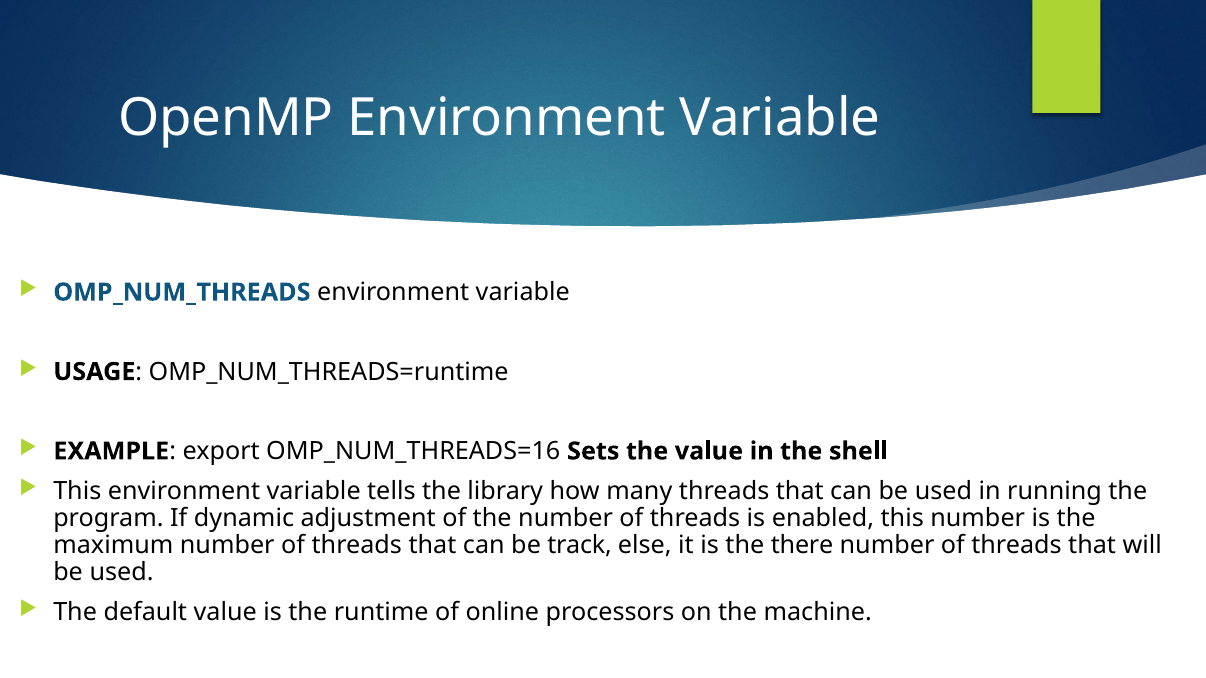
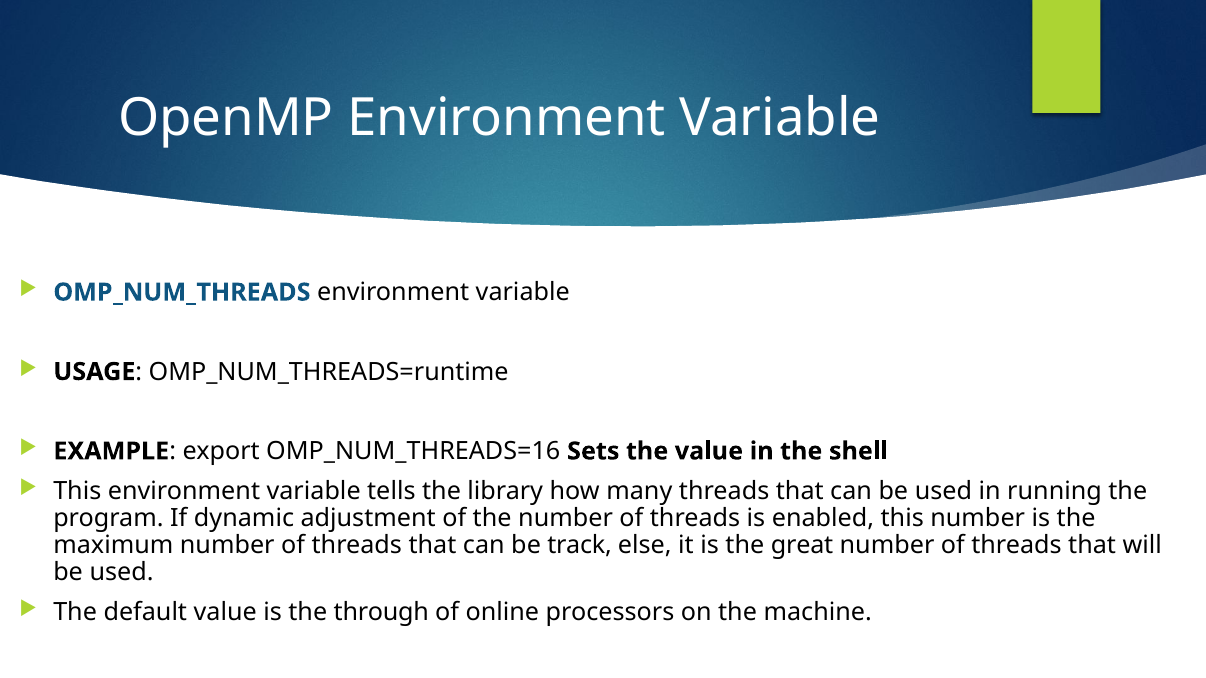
there: there -> great (802, 546)
runtime: runtime -> through (381, 612)
